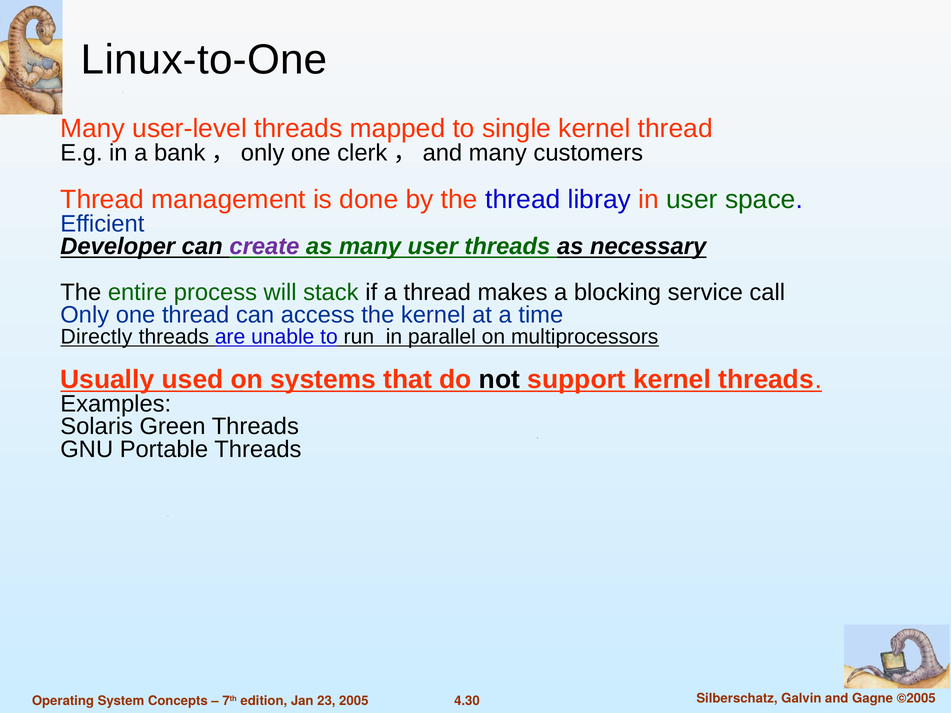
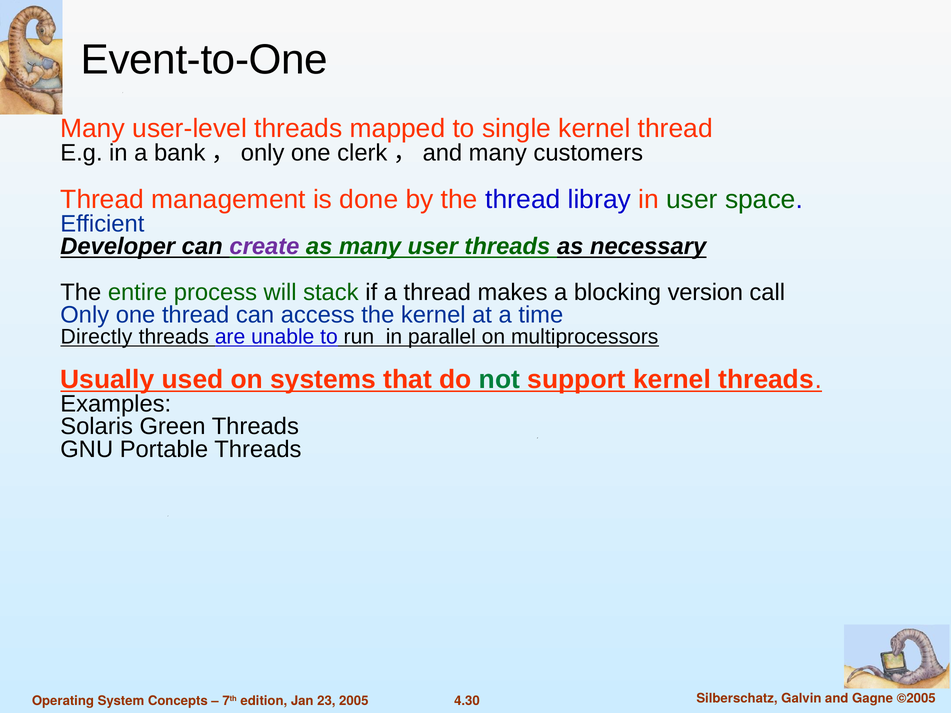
Linux-to-One: Linux-to-One -> Event-to-One (204, 60)
service: service -> version (705, 292)
not colour: black -> green (499, 380)
